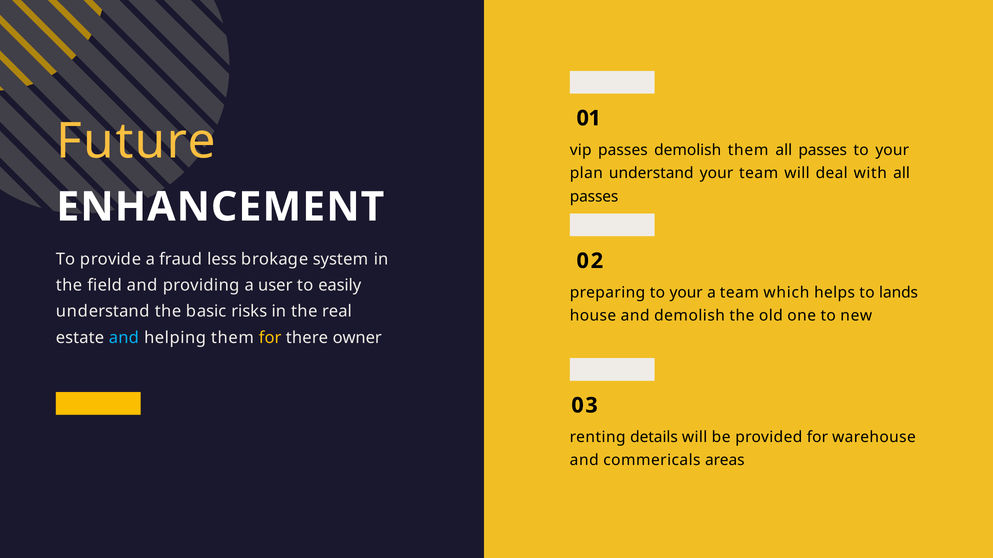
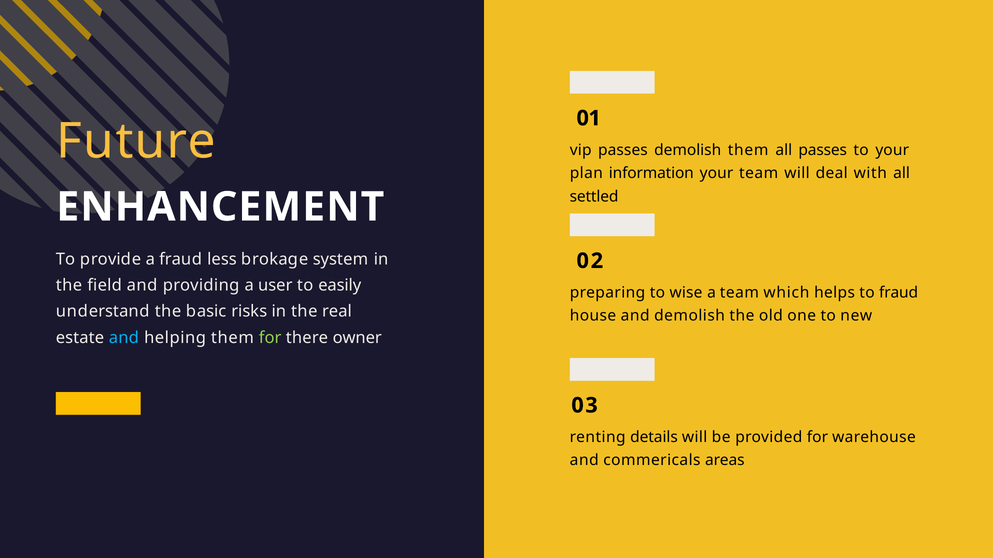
plan understand: understand -> information (651, 173)
passes: passes -> settled (594, 197)
preparing to your: your -> wise (686, 293)
to lands: lands -> fraud (899, 293)
for colour: yellow -> light green (270, 338)
